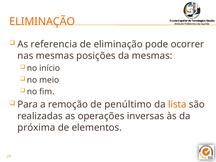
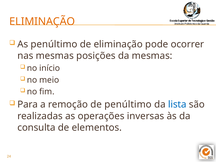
As referencia: referencia -> penúltimo (54, 44)
lista colour: orange -> blue (177, 104)
próxima: próxima -> consulta (36, 128)
